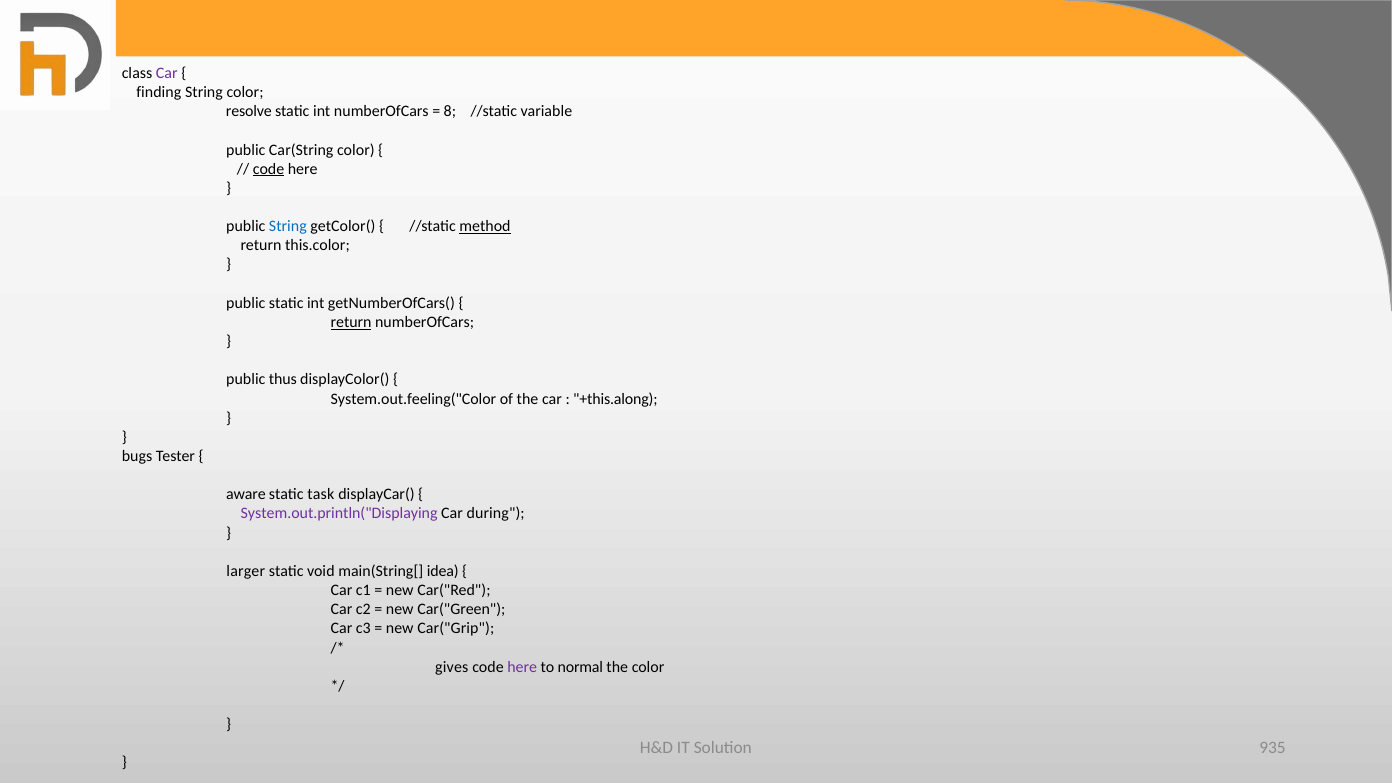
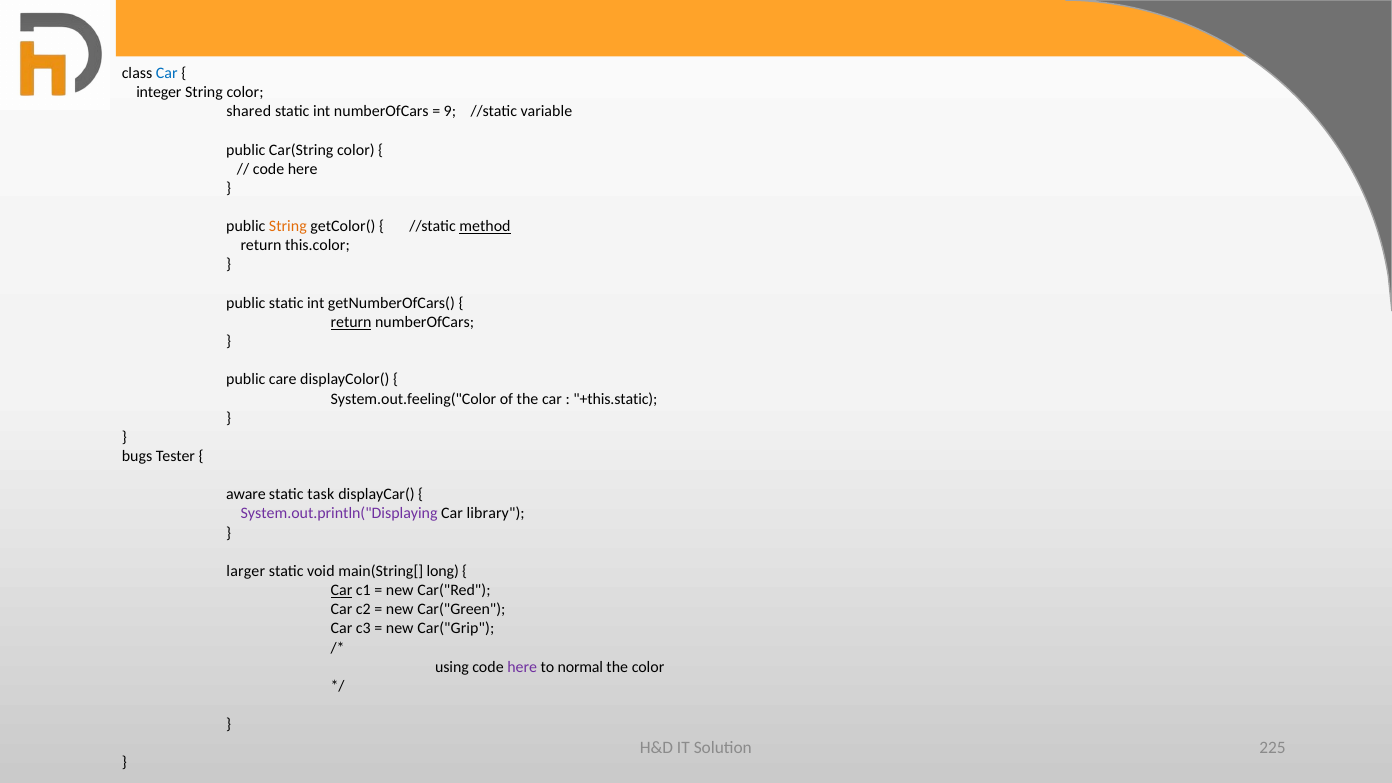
Car colour: purple -> blue (167, 73)
finding: finding -> integer (159, 92)
resolve: resolve -> shared (249, 111)
8: 8 -> 9 (450, 111)
code underline: present -> none (268, 169)
String colour: blue -> orange (288, 226)
thus: thus -> care (283, 380)
+this.along: +this.along -> +this.static (615, 399)
during: during -> library (496, 514)
idea: idea -> long (443, 571)
Car underline: none -> present (341, 590)
gives: gives -> using (452, 667)
935: 935 -> 225 (1273, 748)
